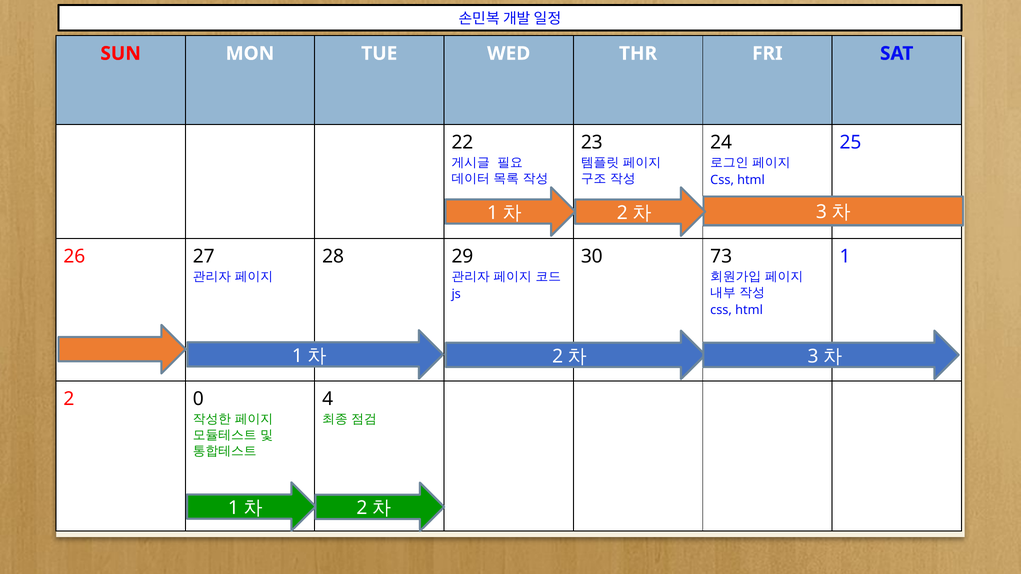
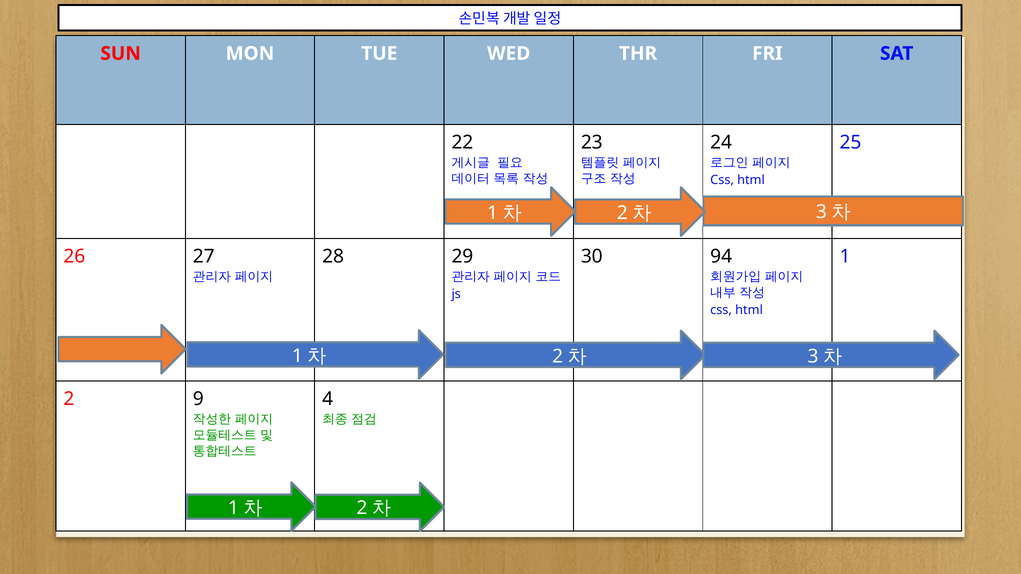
73: 73 -> 94 (721, 257)
0: 0 -> 9 (198, 399)
